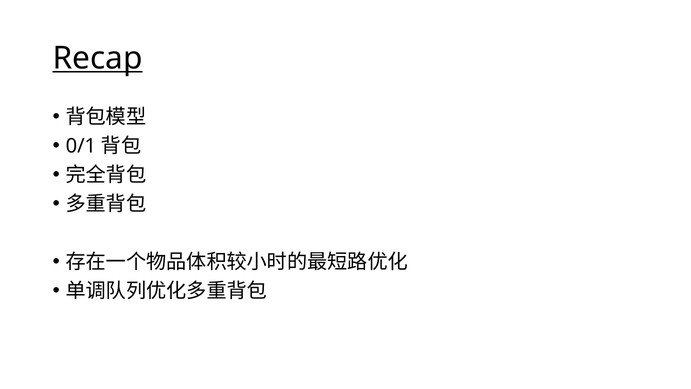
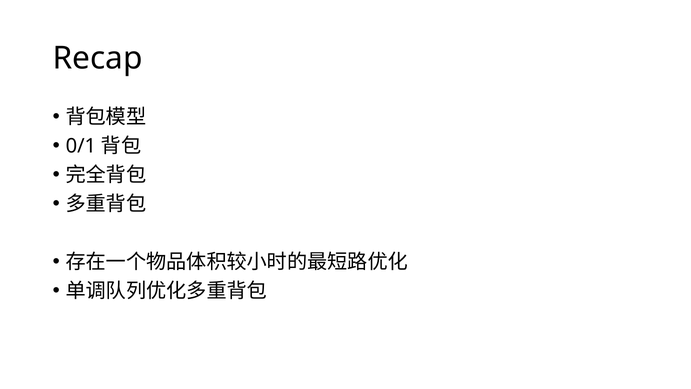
Recap underline: present -> none (98, 58)
